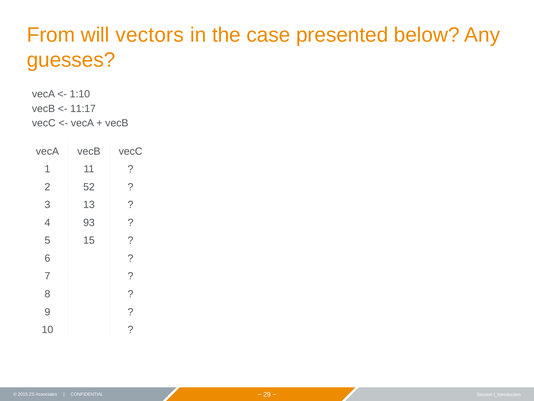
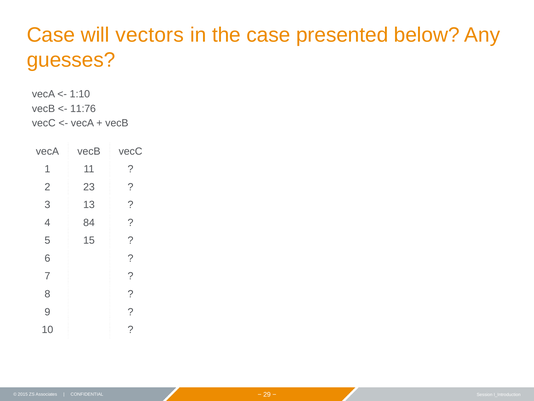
From: From -> Case (51, 35)
11:17: 11:17 -> 11:76 (83, 109)
52: 52 -> 23 (89, 187)
93: 93 -> 84 (89, 222)
